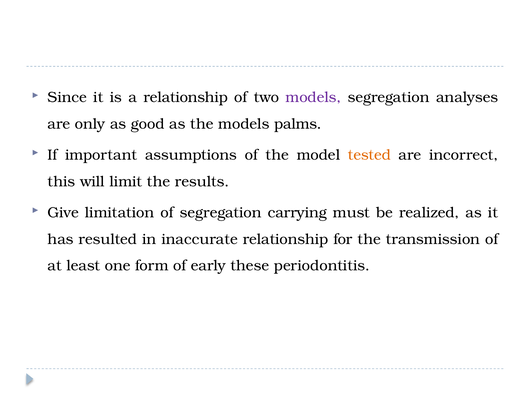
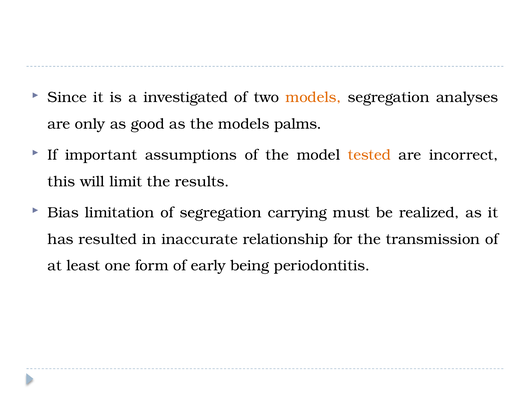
a relationship: relationship -> investigated (186, 97)
models colour: purple -> orange (313, 97)
Give: Give -> Bias (63, 212)
these: these -> being (250, 265)
